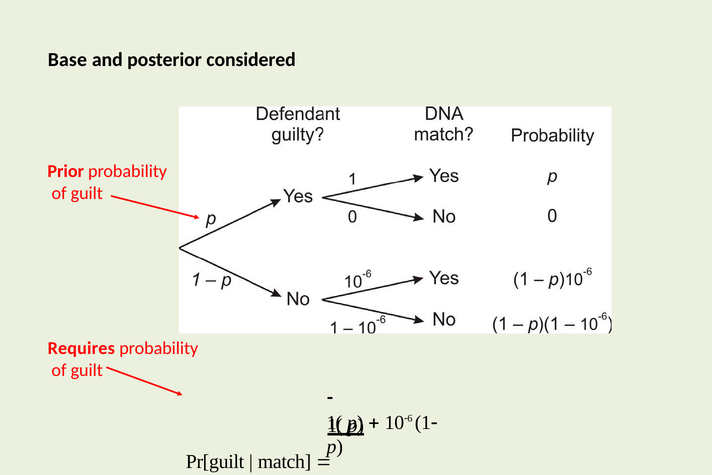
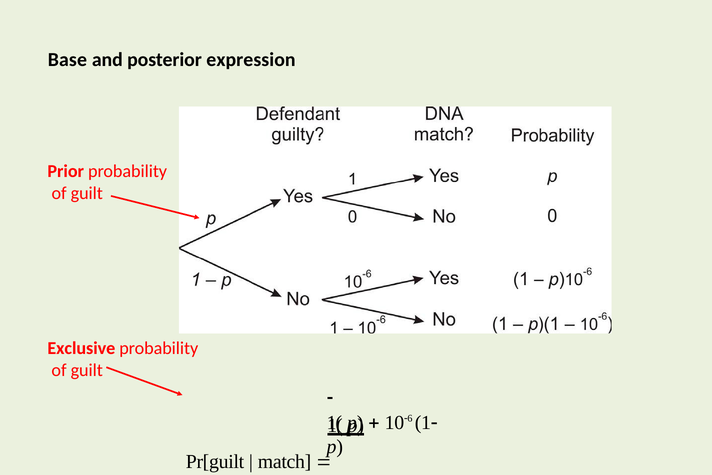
considered: considered -> expression (251, 60)
Requires: Requires -> Exclusive (81, 348)
